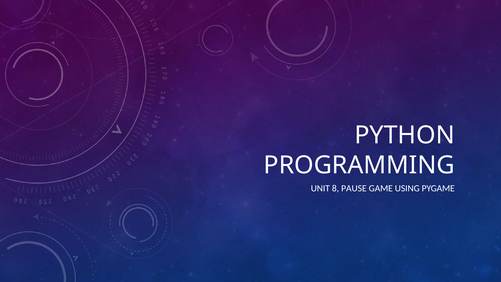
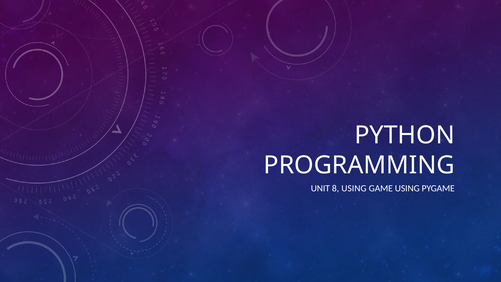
8 PAUSE: PAUSE -> USING (354, 188)
